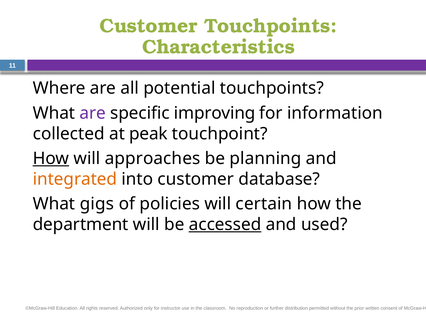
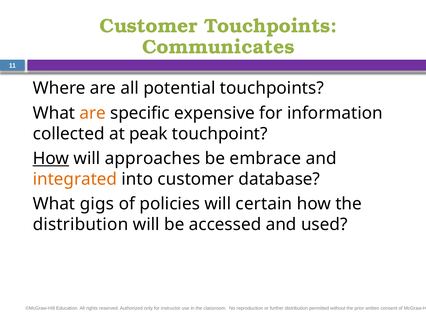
Characteristics: Characteristics -> Communicates (218, 47)
are colour: purple -> orange (93, 113)
improving: improving -> expensive (215, 113)
planning: planning -> embrace (265, 158)
department: department -> distribution (81, 224)
accessed underline: present -> none (225, 224)
